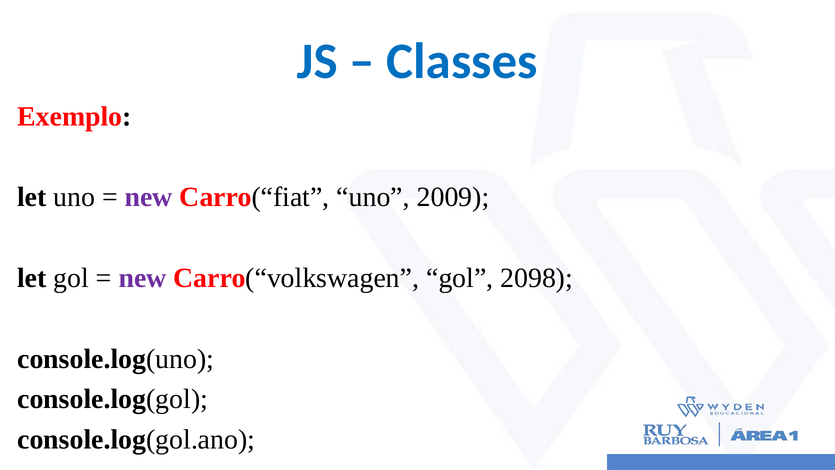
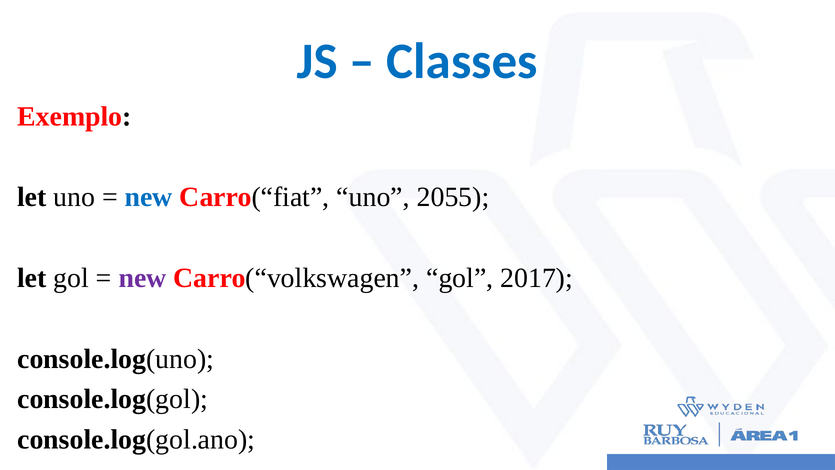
new colour: purple -> blue (149, 197)
2009: 2009 -> 2055 (453, 197)
2098: 2098 -> 2017 (537, 278)
